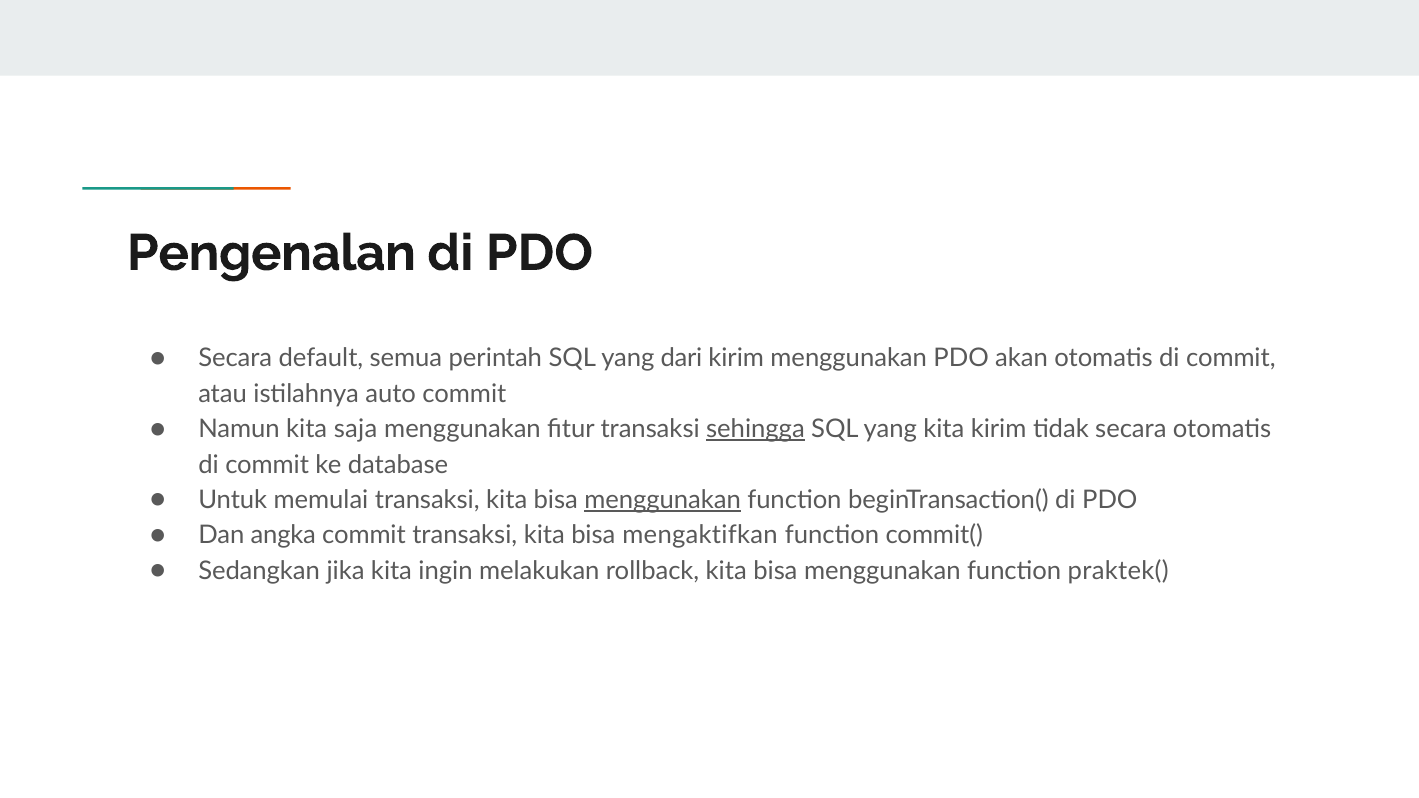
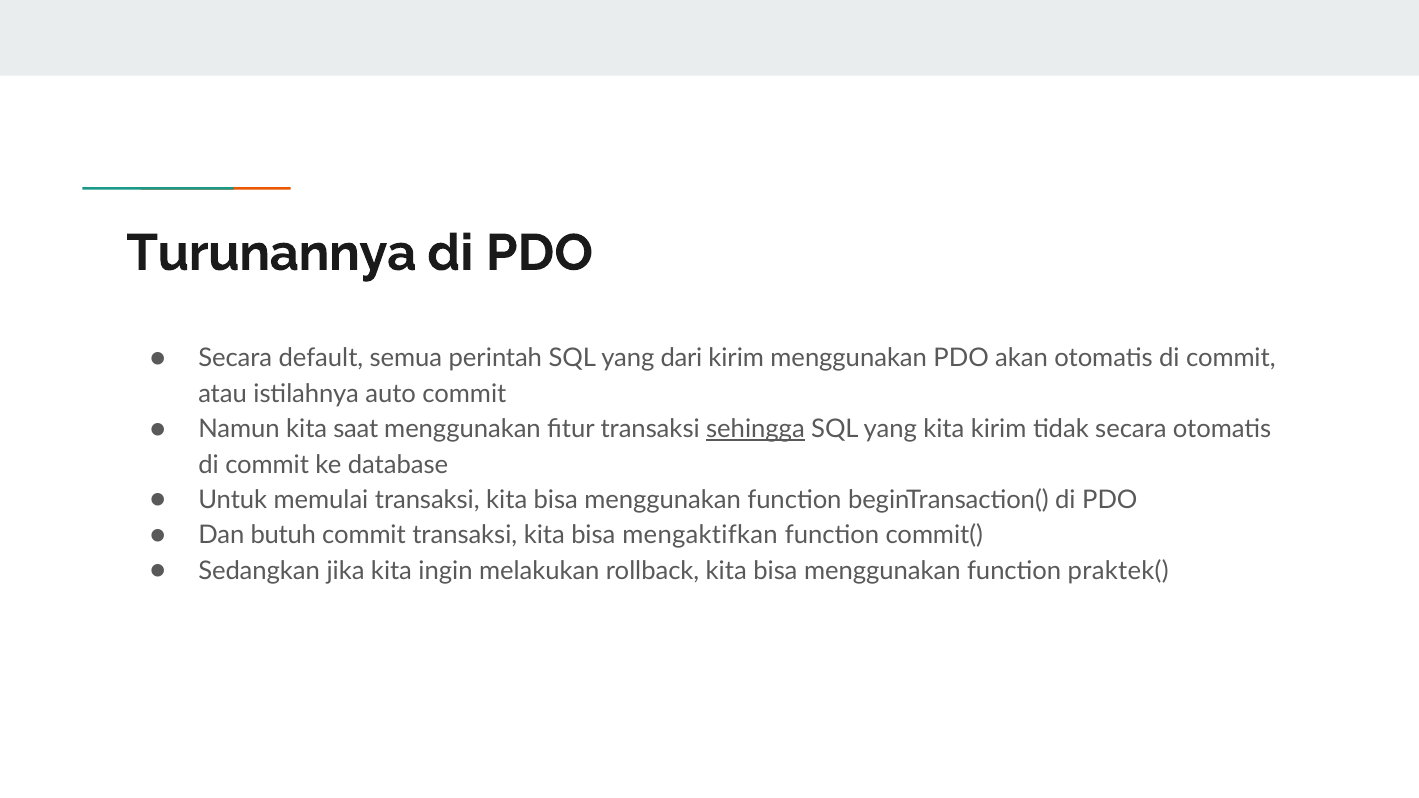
Pengenalan: Pengenalan -> Turunannya (271, 253)
saja: saja -> saat (356, 429)
menggunakan underline: present -> none (663, 500)
angka: angka -> butuh (283, 535)
